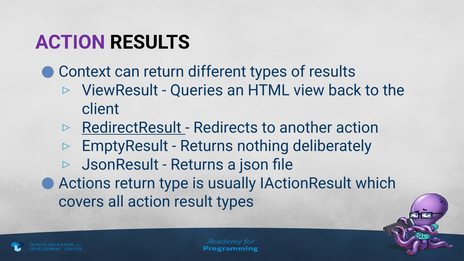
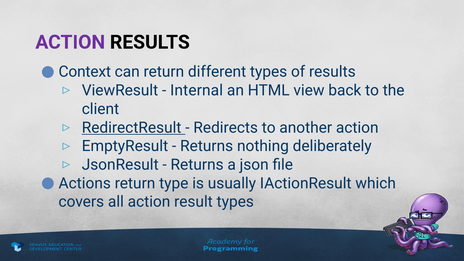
Queries: Queries -> Internal (197, 90)
